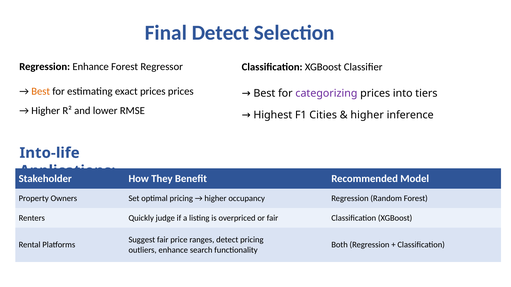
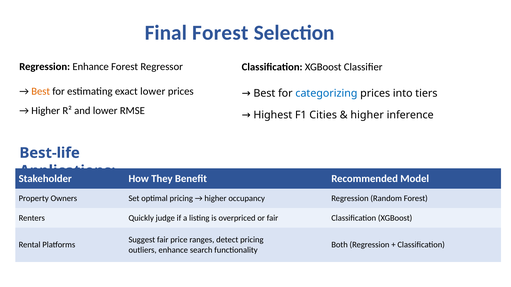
Final Detect: Detect -> Forest (220, 33)
exact prices: prices -> lower (153, 92)
categorizing colour: purple -> blue (326, 93)
Into-life: Into-life -> Best-life (50, 153)
